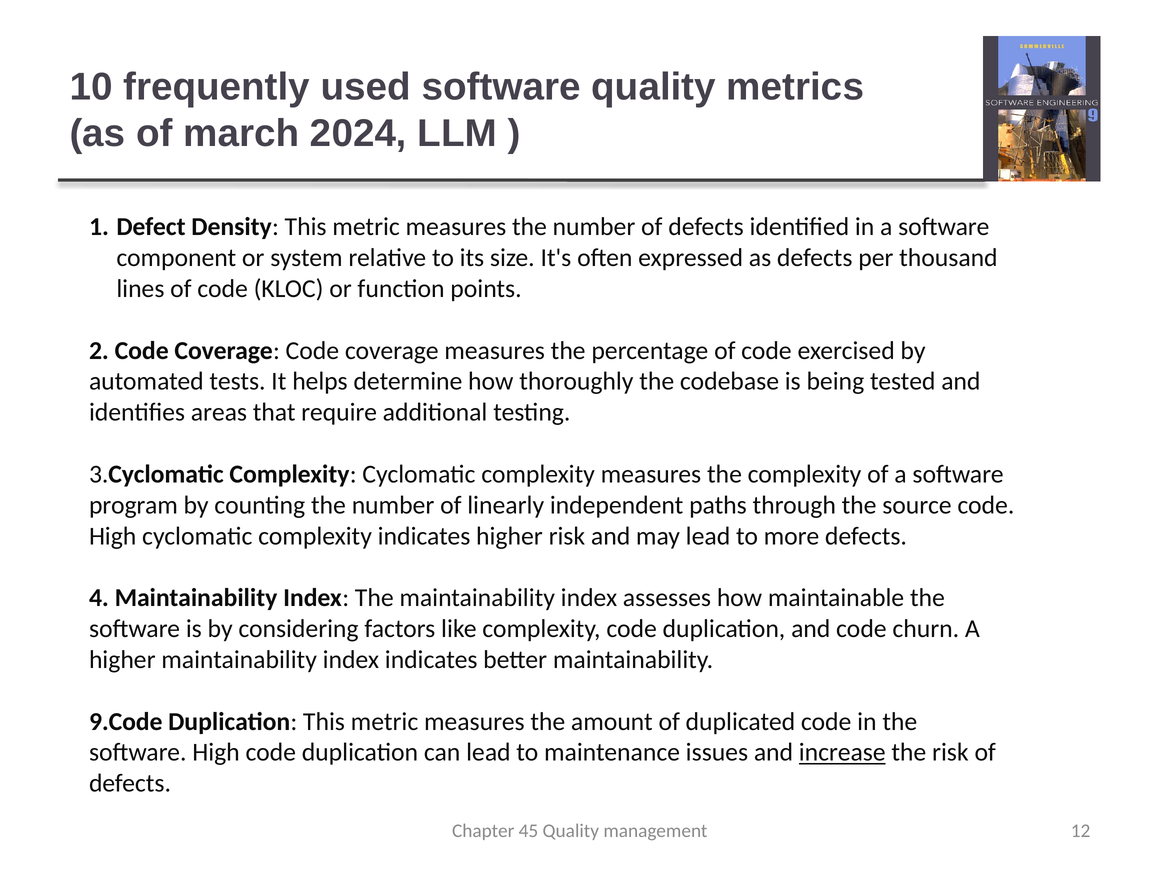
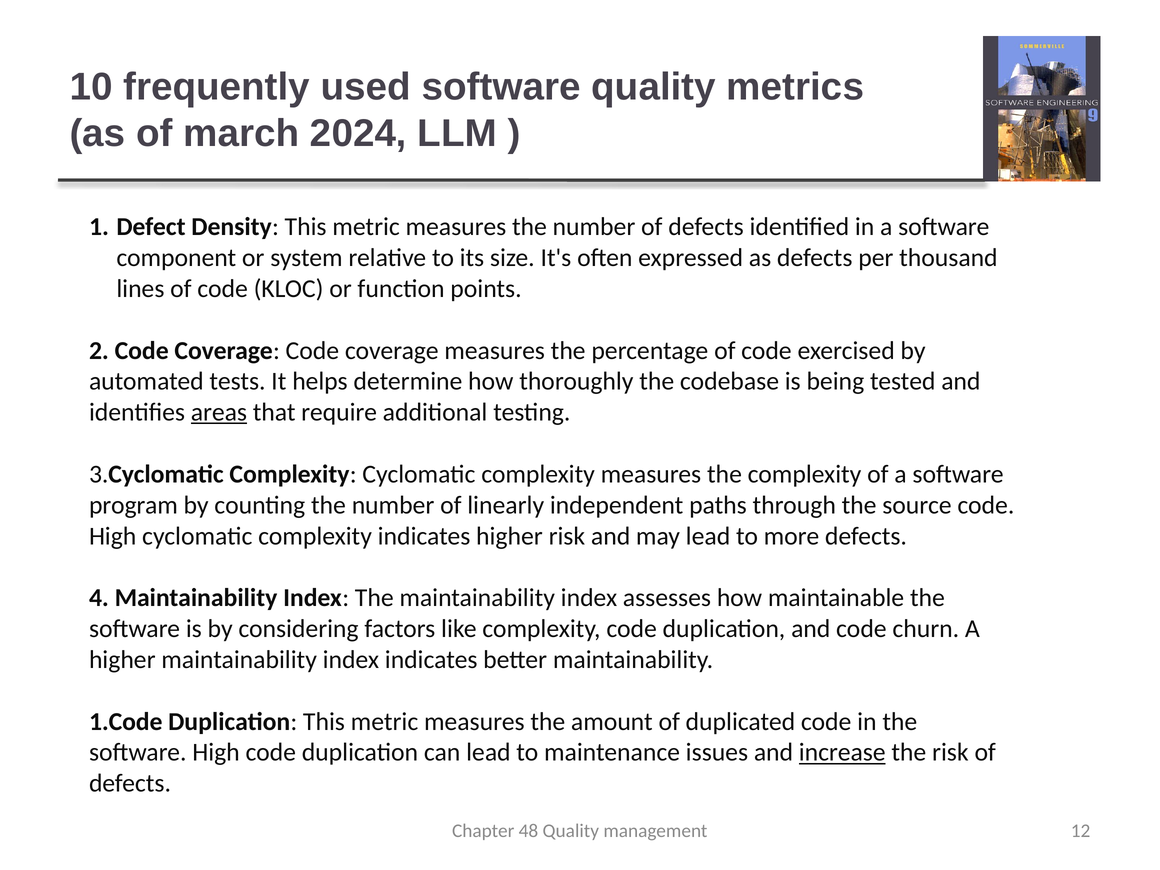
areas underline: none -> present (219, 412)
9.Code: 9.Code -> 1.Code (126, 722)
45: 45 -> 48 (528, 831)
